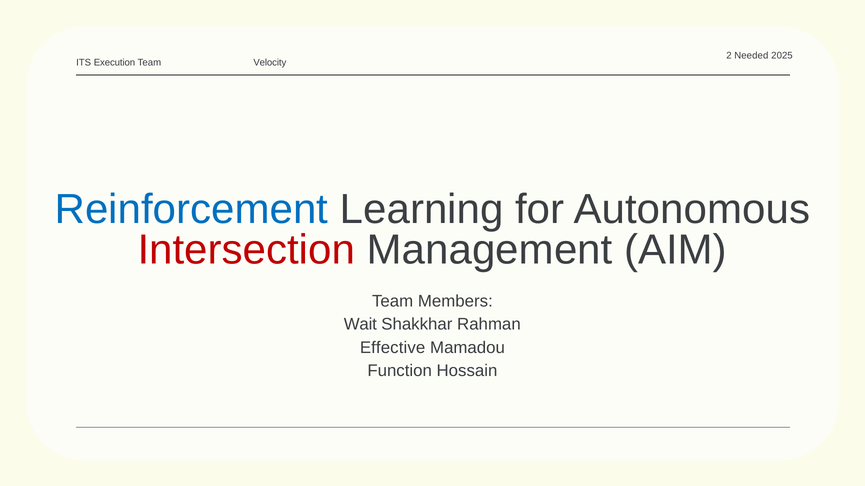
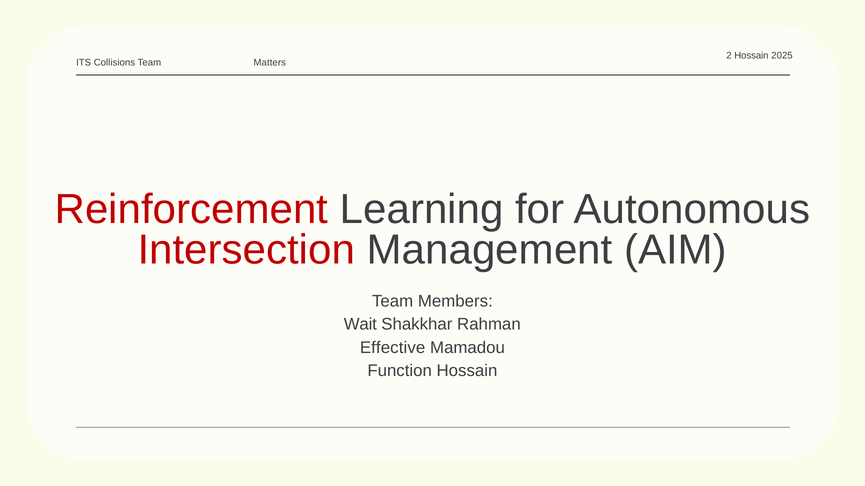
2 Needed: Needed -> Hossain (751, 56)
Execution: Execution -> Collisions (114, 62)
Velocity: Velocity -> Matters (270, 62)
Reinforcement colour: blue -> red (191, 210)
